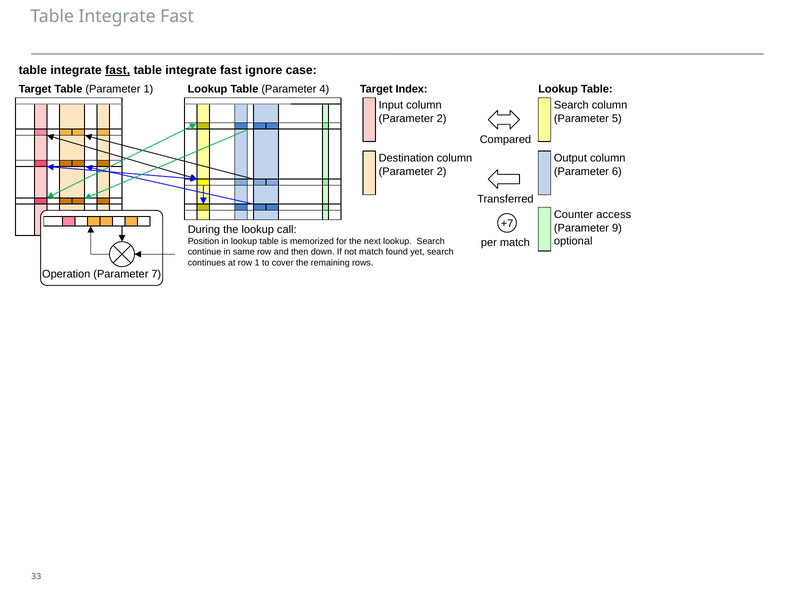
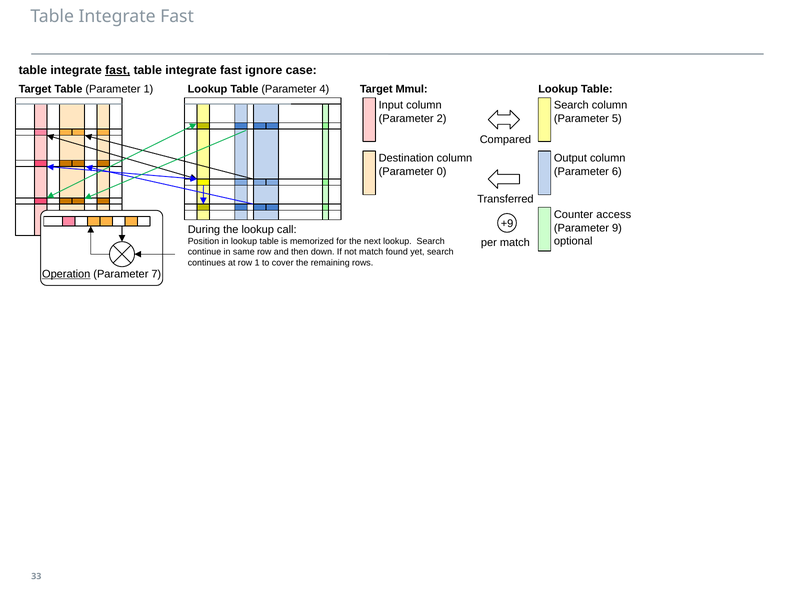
Index: Index -> Mmul (412, 89)
2: 2 -> 0 (442, 172)
+7: +7 -> +9 (507, 224)
Operation underline: none -> present (66, 274)
